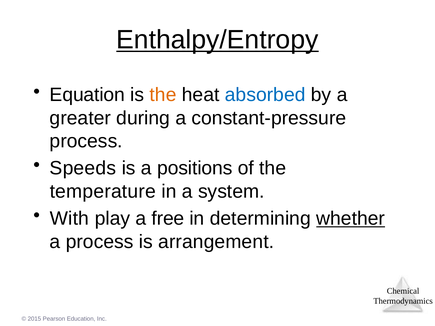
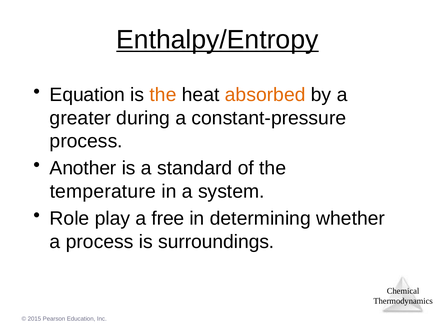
absorbed colour: blue -> orange (265, 95)
Speeds: Speeds -> Another (83, 168)
positions: positions -> standard (195, 168)
With: With -> Role (70, 219)
whether underline: present -> none (351, 219)
arrangement: arrangement -> surroundings (216, 242)
